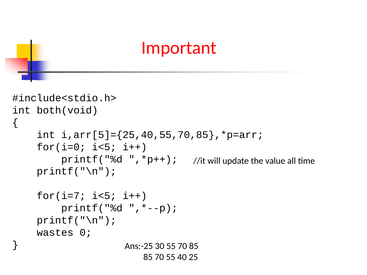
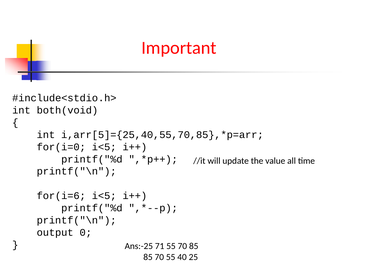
for(i=7: for(i=7 -> for(i=6 (61, 196)
wastes: wastes -> output (55, 233)
30: 30 -> 71 (160, 246)
